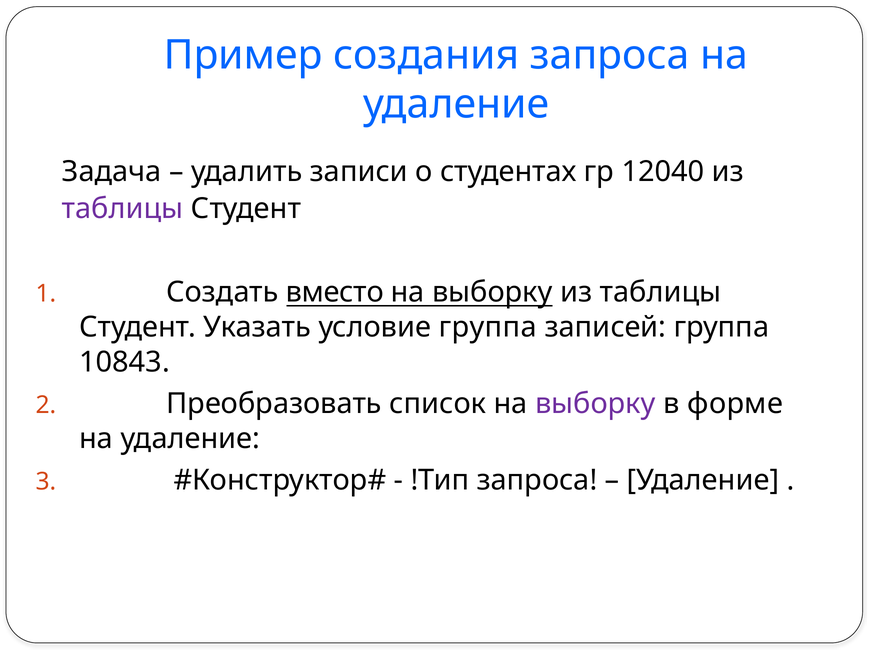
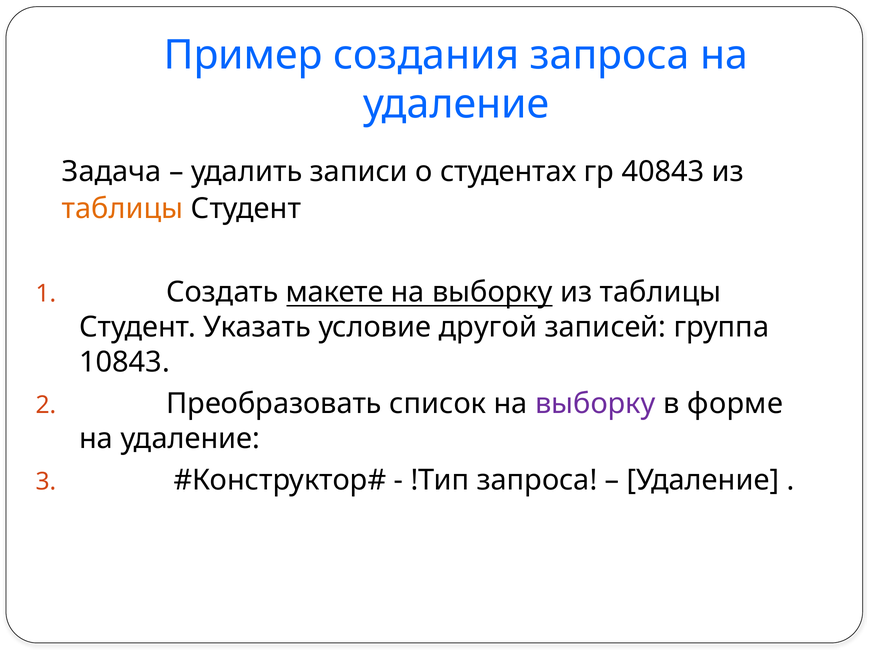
12040: 12040 -> 40843 (663, 172)
таблицы colour: purple -> orange (123, 209)
вместо: вместо -> макете (335, 292)
условие группа: группа -> другой (488, 327)
